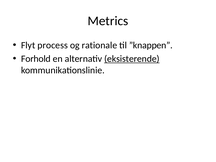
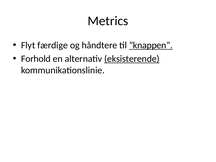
process: process -> færdige (53, 45)
rationale: rationale -> håndtere (100, 45)
”knappen underline: none -> present (151, 45)
